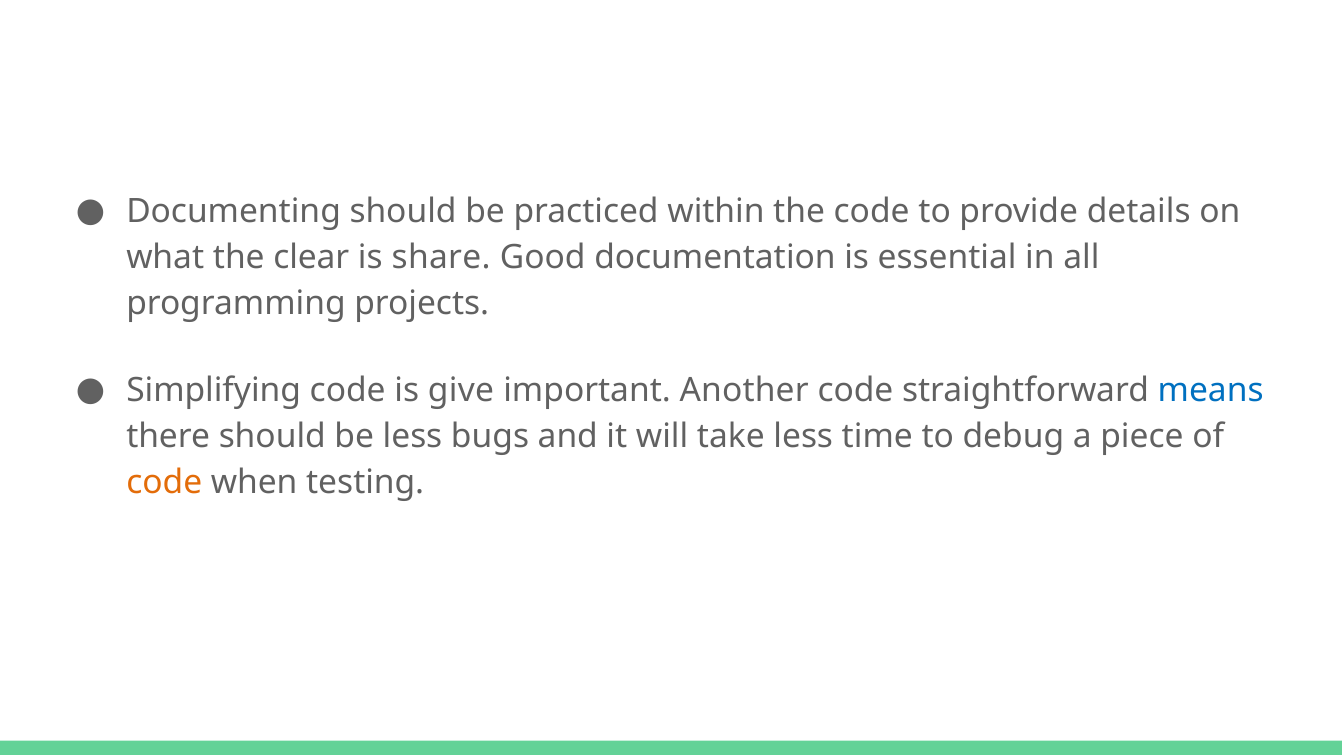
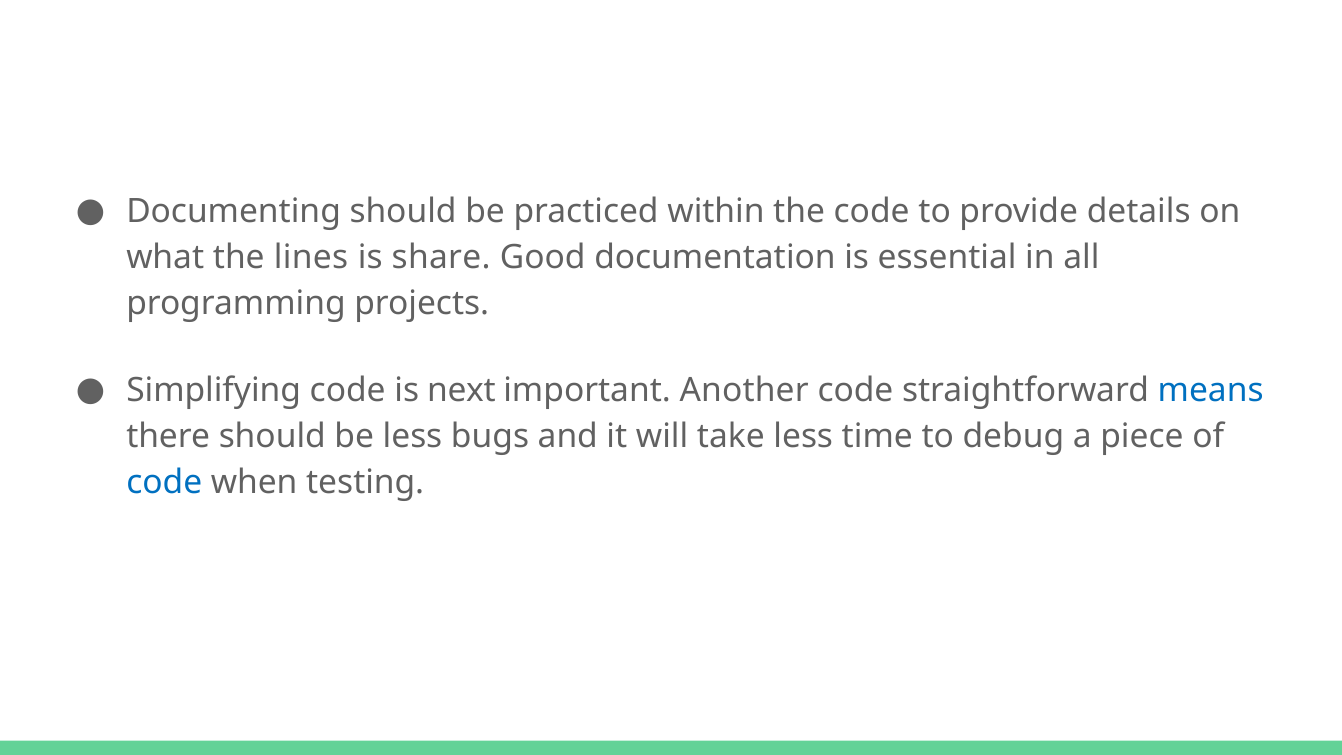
clear: clear -> lines (311, 257)
give: give -> next (461, 390)
code colour: orange -> blue (164, 483)
